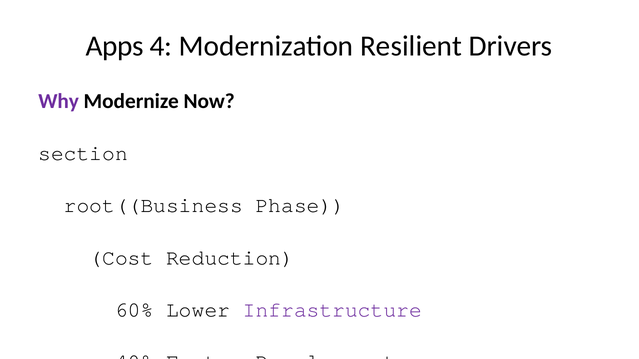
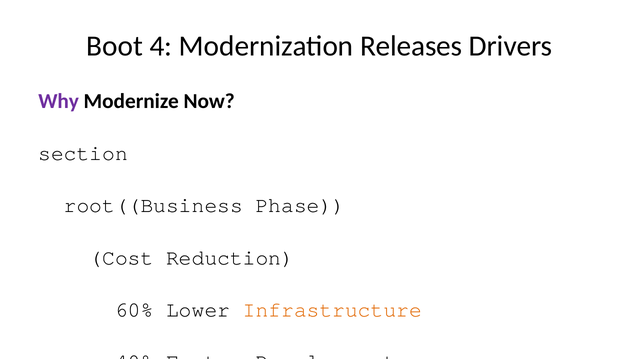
Apps: Apps -> Boot (115, 46)
Modernization Resilient: Resilient -> Releases (411, 46)
Infrastructure colour: purple -> orange (332, 310)
